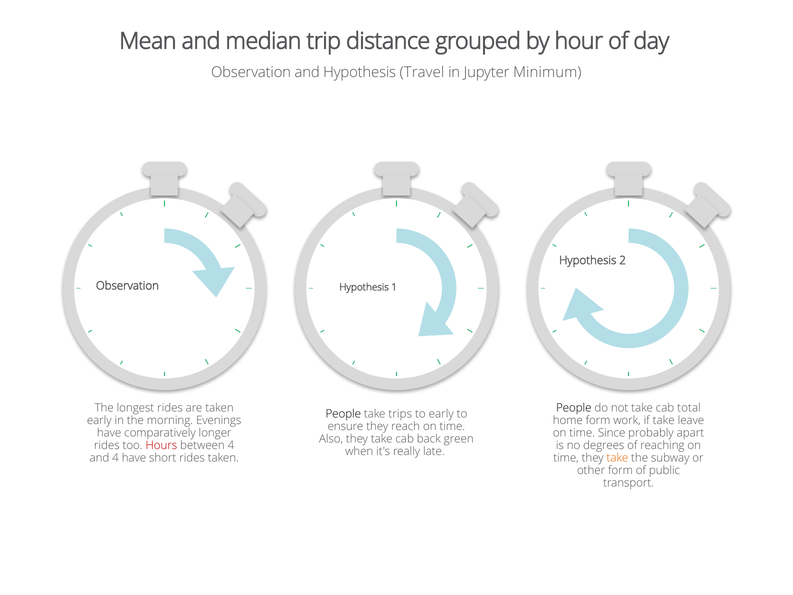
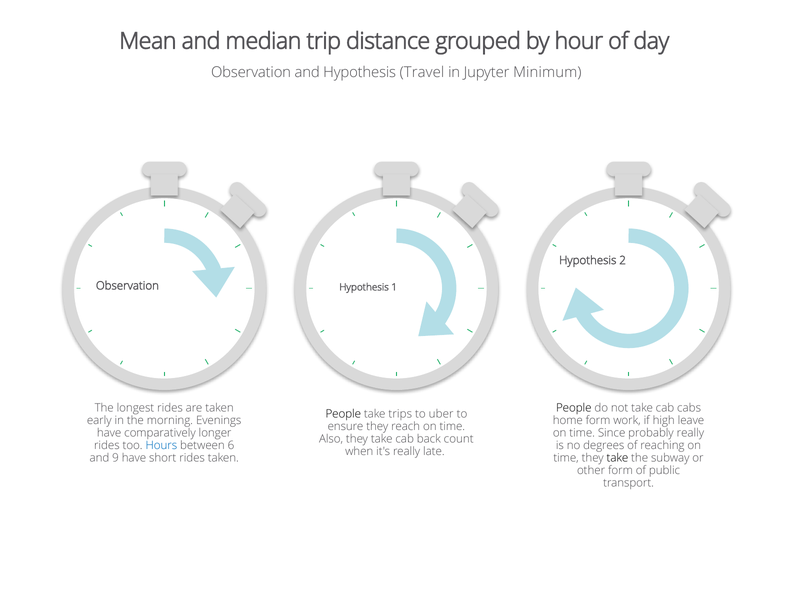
total: total -> cabs (689, 408)
to early: early -> uber (441, 414)
if take: take -> high (664, 420)
probably apart: apart -> really (690, 433)
green: green -> count (459, 439)
Hours colour: red -> blue (161, 445)
between 4: 4 -> 6 (231, 445)
and 4: 4 -> 9 (115, 458)
take colour: orange -> black (617, 458)
